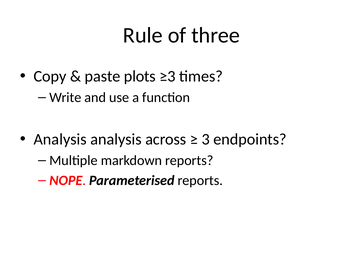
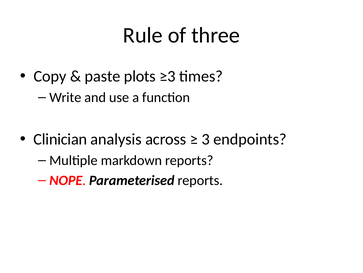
Analysis: Analysis -> Clinician (60, 139)
